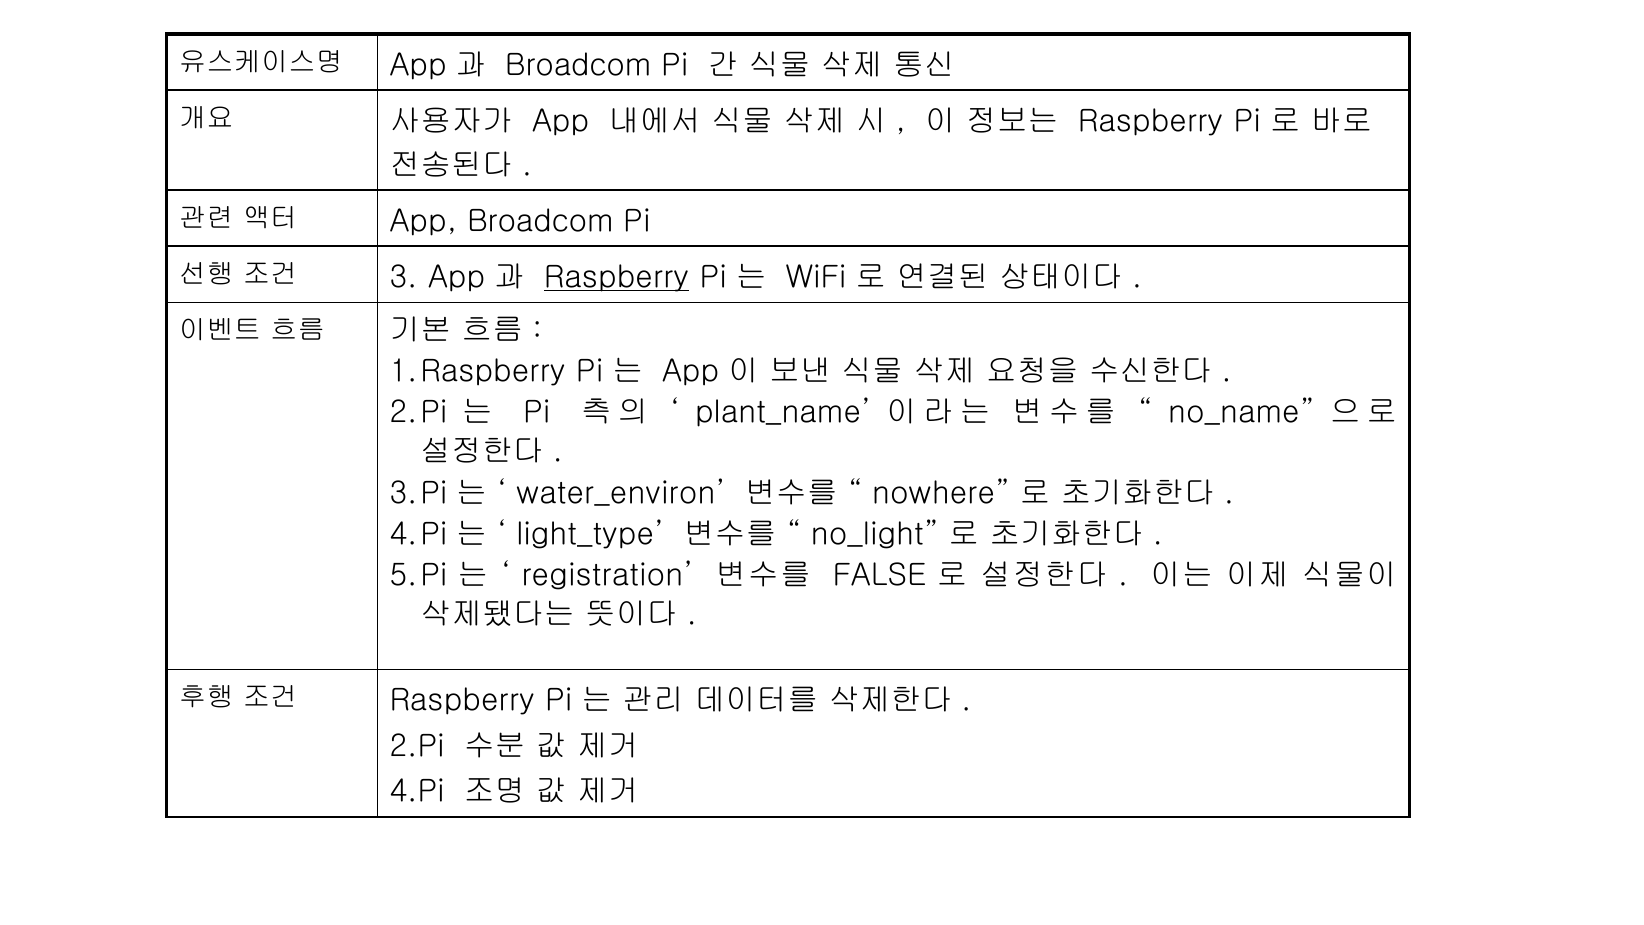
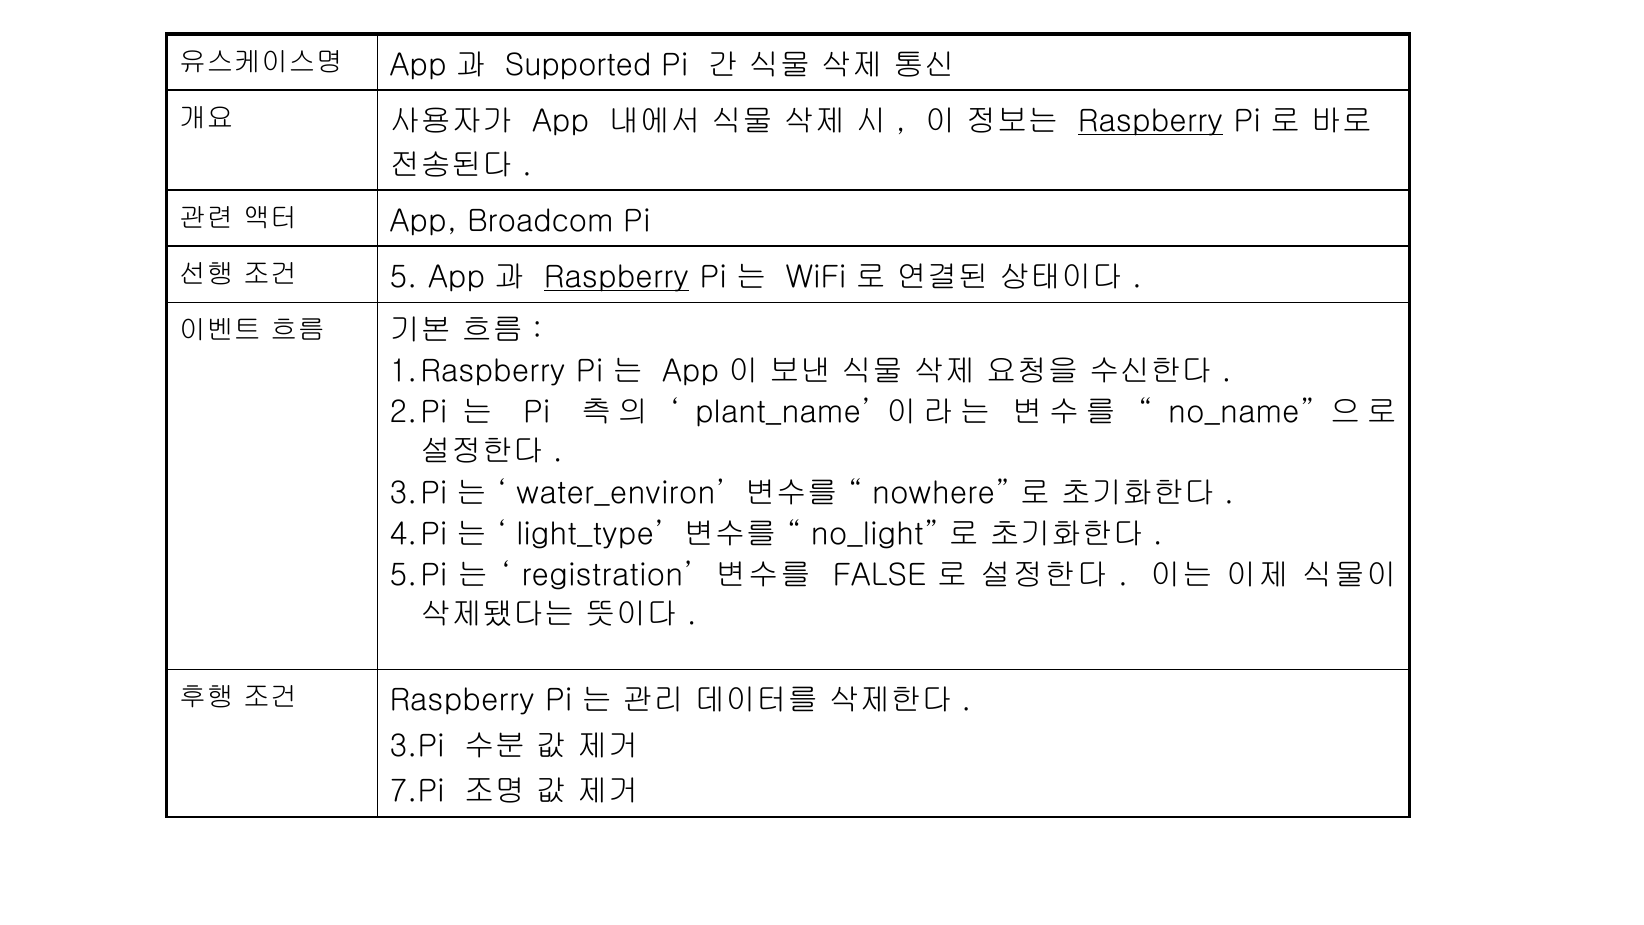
Broadcom: Broadcom -> Supported (578, 65)
Raspberry underline: none -> present (1150, 121)
3: 3 -> 5 (403, 277)
2.Pi: 2.Pi -> 3.Pi (417, 746)
4.Pi: 4.Pi -> 7.Pi (417, 792)
